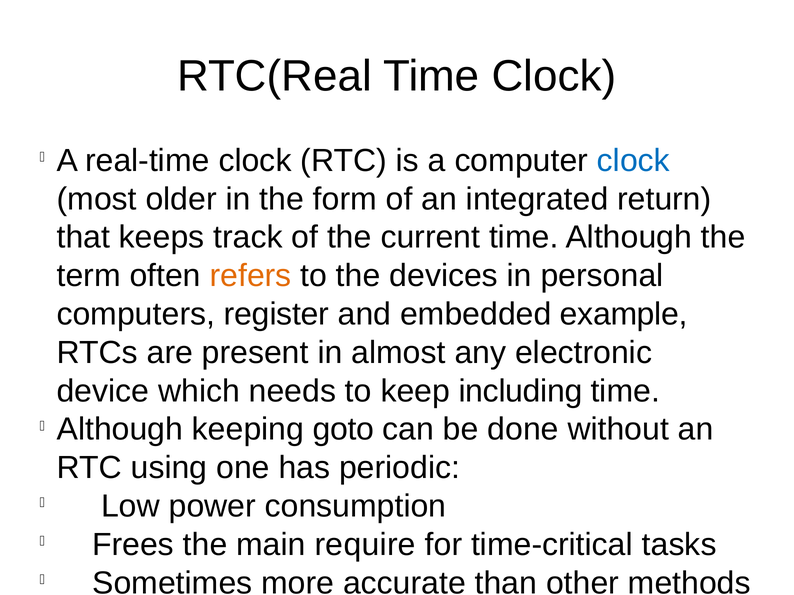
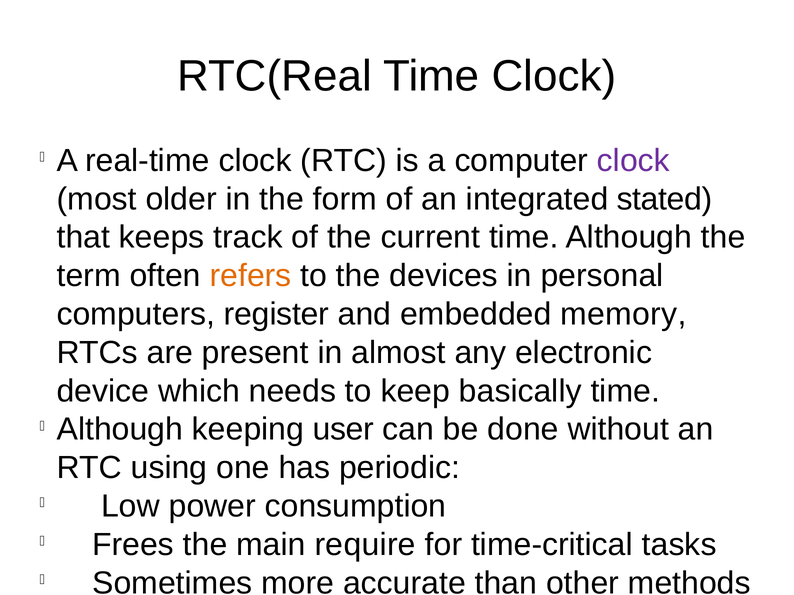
clock colour: blue -> purple (633, 161)
return: return -> stated (664, 199)
example: example -> memory (623, 314)
including: including -> basically (520, 391)
goto: goto -> user (343, 430)
